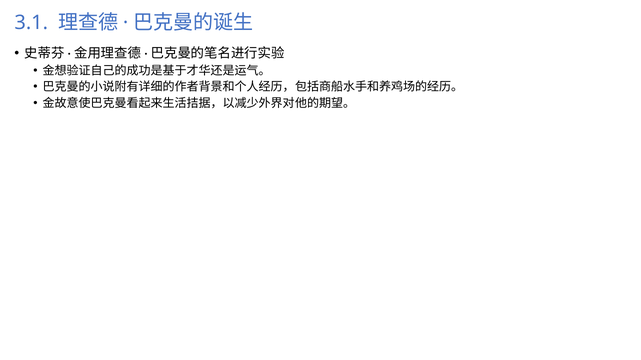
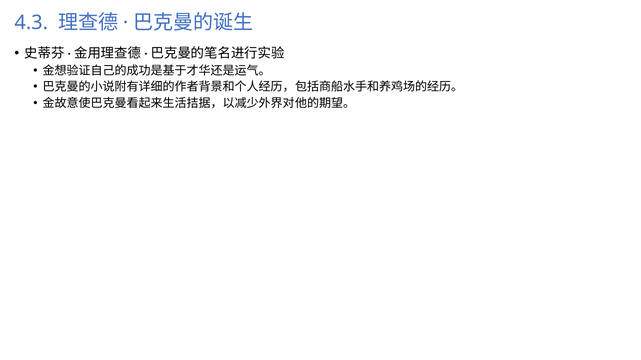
3.1: 3.1 -> 4.3 (31, 23)
